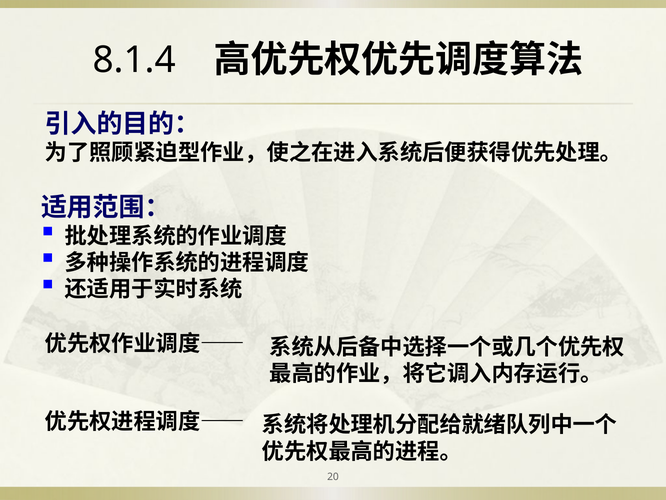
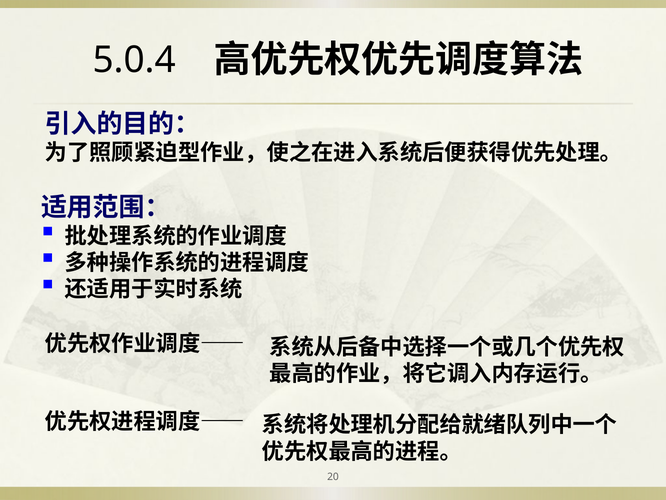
8.1.4: 8.1.4 -> 5.0.4 (134, 60)
